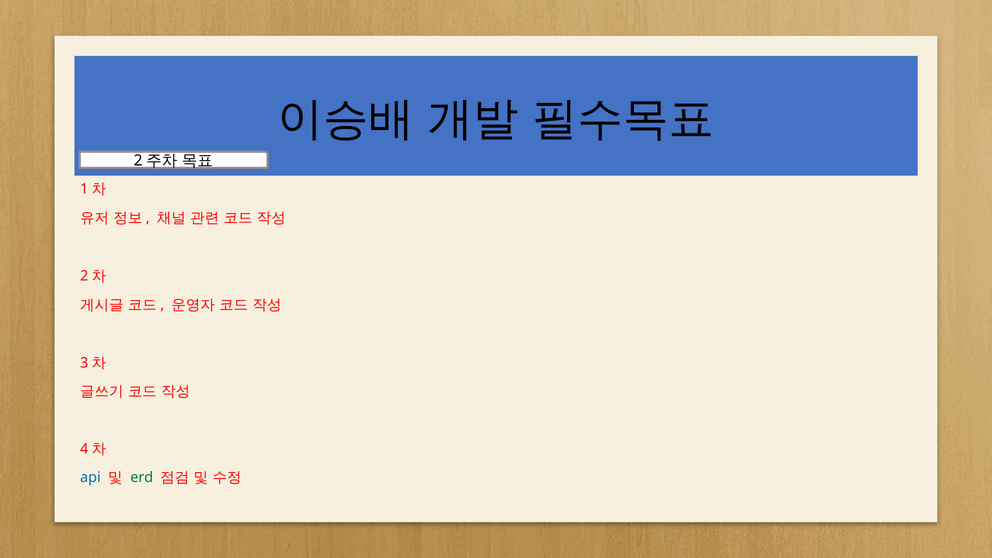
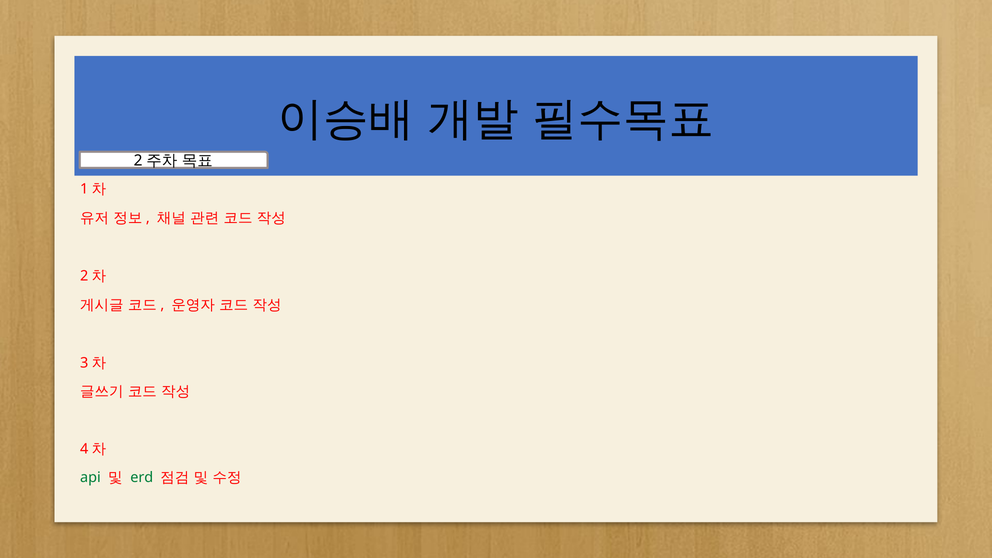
api colour: blue -> green (90, 478)
